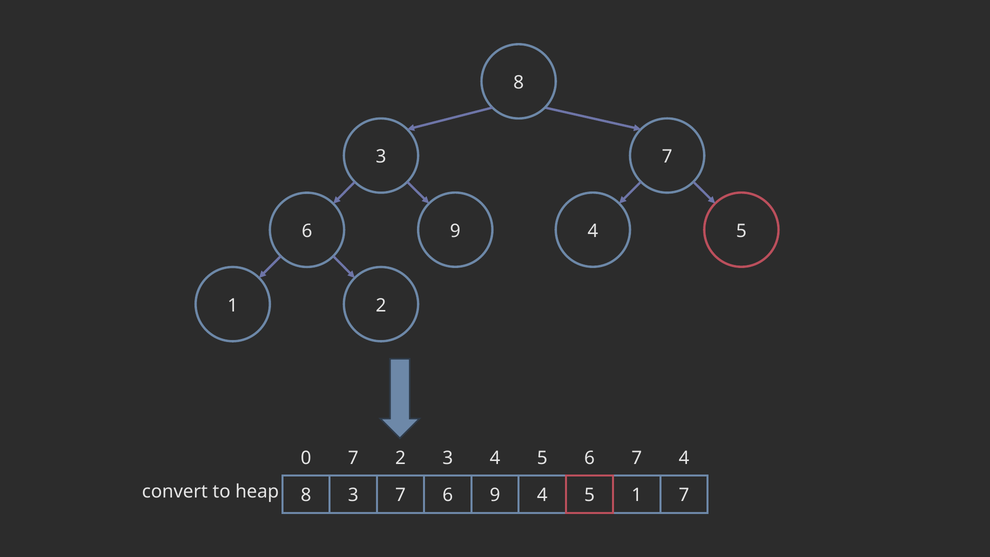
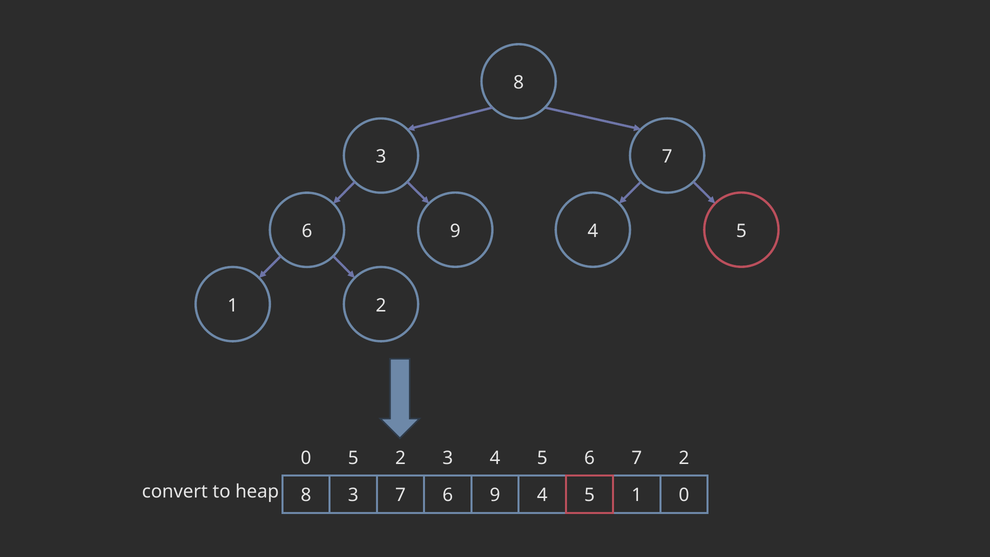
0 7: 7 -> 5 (353, 458)
7 4: 4 -> 2 (684, 458)
1 7: 7 -> 0 (684, 495)
